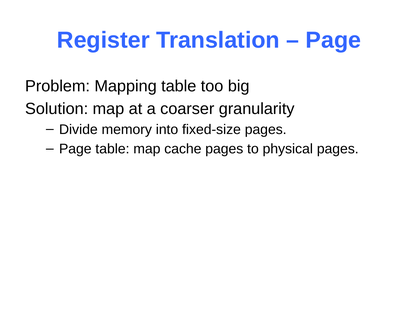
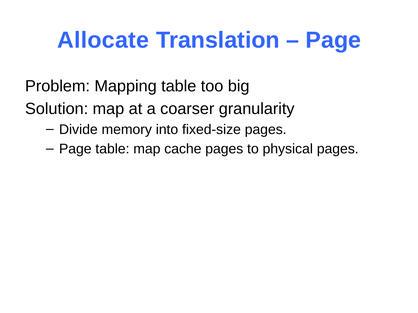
Register: Register -> Allocate (103, 40)
